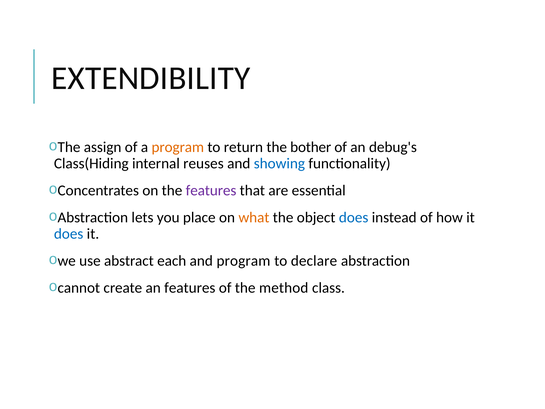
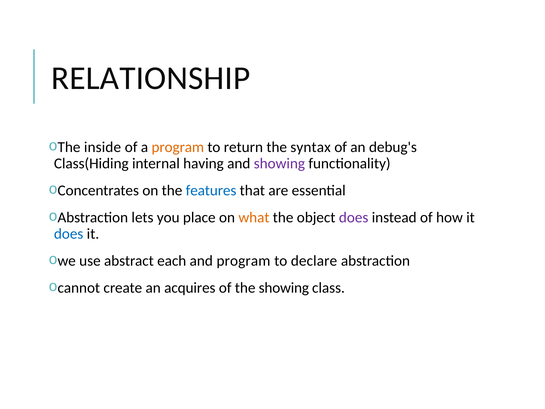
EXTENDIBILITY: EXTENDIBILITY -> RELATIONSHIP (151, 78)
assign: assign -> inside (103, 147)
bother: bother -> syntax (311, 147)
reuses: reuses -> having (203, 163)
showing colour: blue -> purple (279, 163)
features colour: purple -> blue (211, 190)
does colour: blue -> purple (354, 217)
an features: features -> acquires (190, 288)
the method: method -> showing (284, 288)
